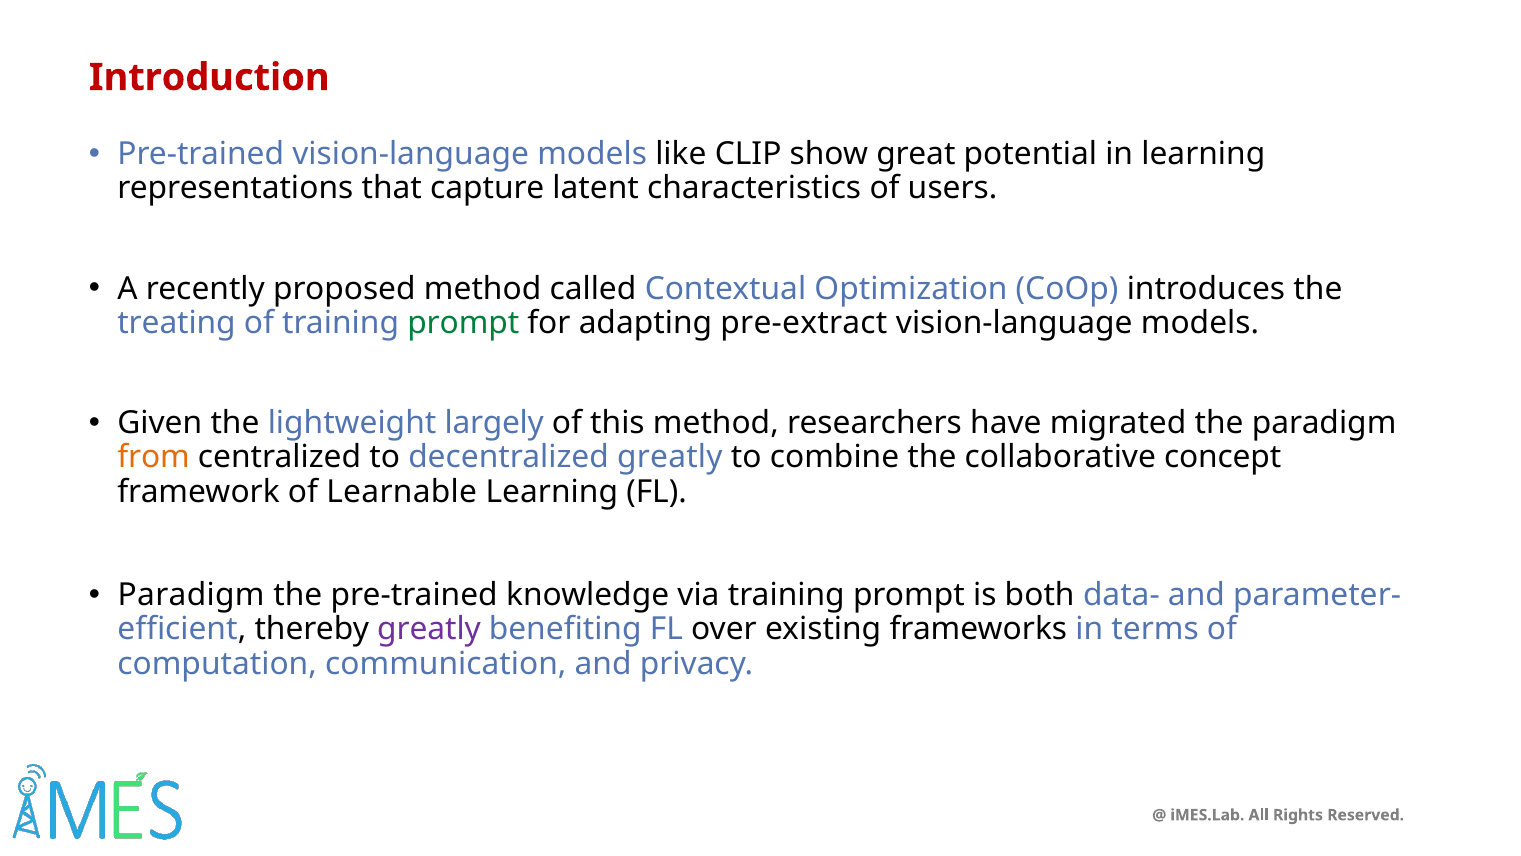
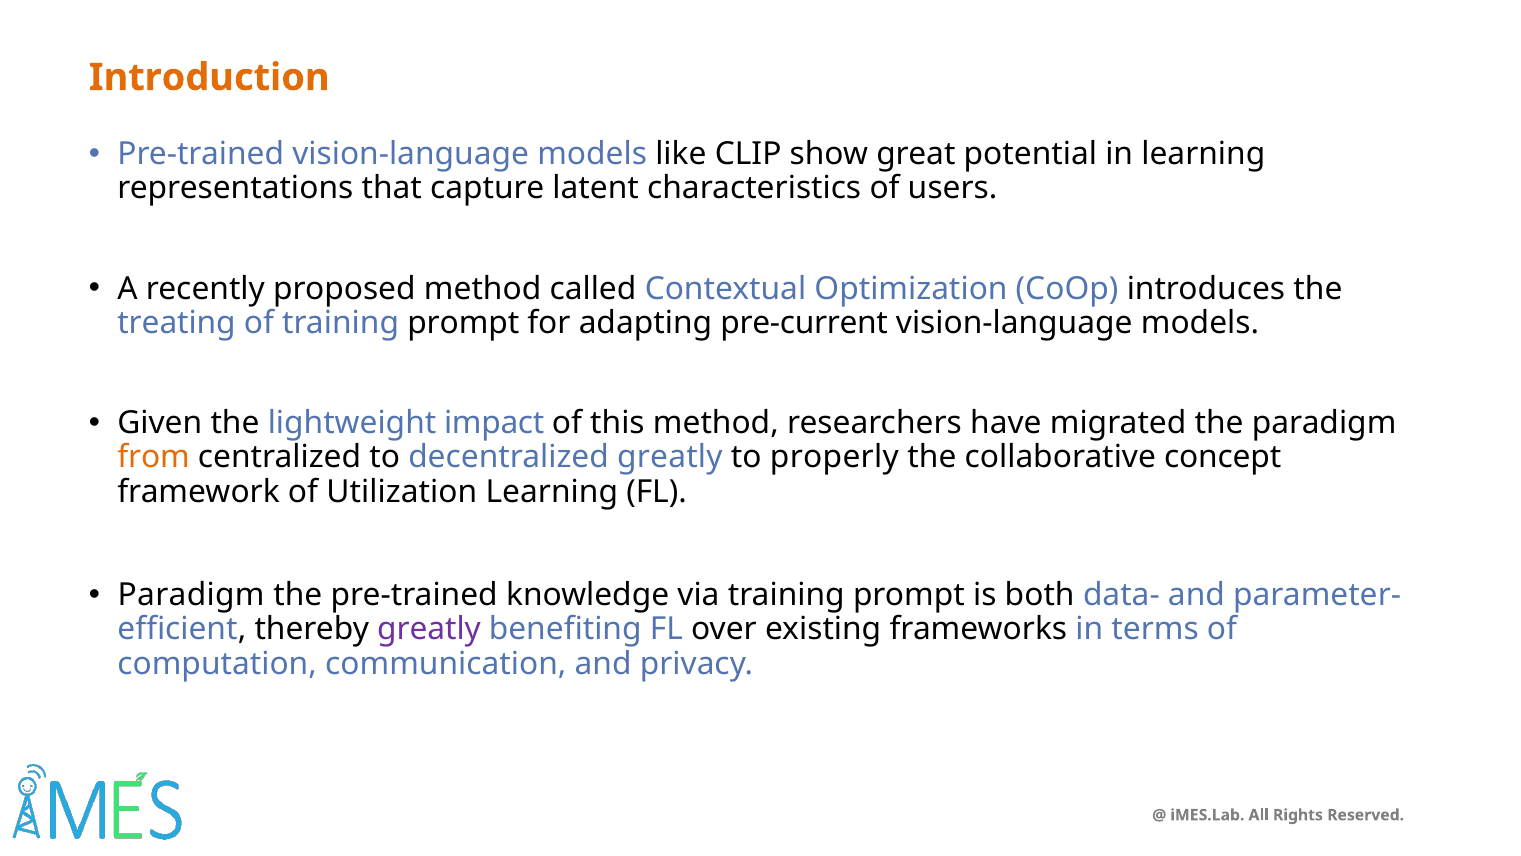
Introduction colour: red -> orange (209, 77)
prompt colour: green -> black (463, 323)
pre-extract: pre-extract -> pre-current (804, 323)
largely: largely -> impact (494, 423)
combine: combine -> properly (834, 457)
Learnable: Learnable -> Utilization (402, 492)
